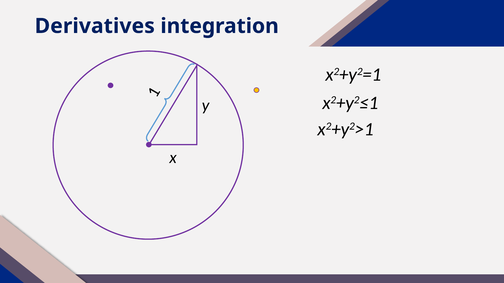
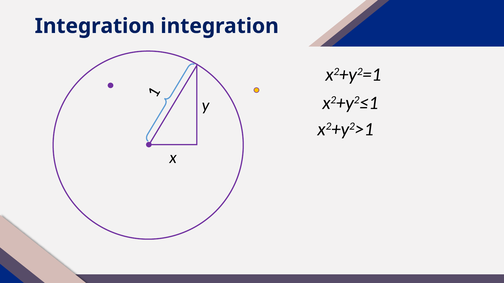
Derivatives: Derivatives -> Integration (95, 26)
